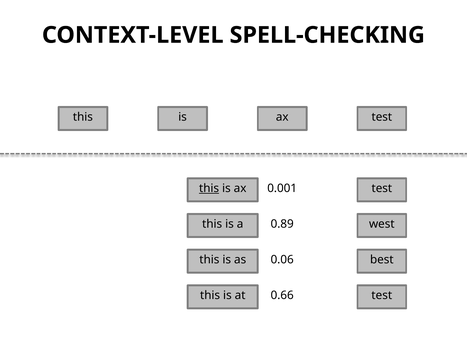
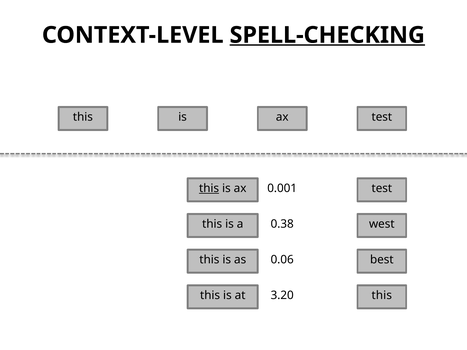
SPELL-CHECKING underline: none -> present (327, 35)
0.89: 0.89 -> 0.38 (282, 224)
0.66: 0.66 -> 3.20 (282, 296)
test: test -> this (382, 296)
